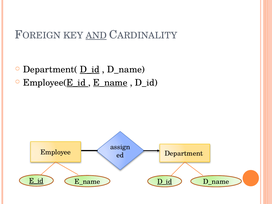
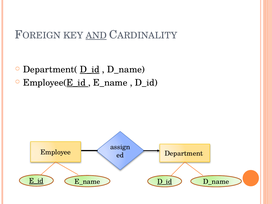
E_name underline: present -> none (110, 83)
